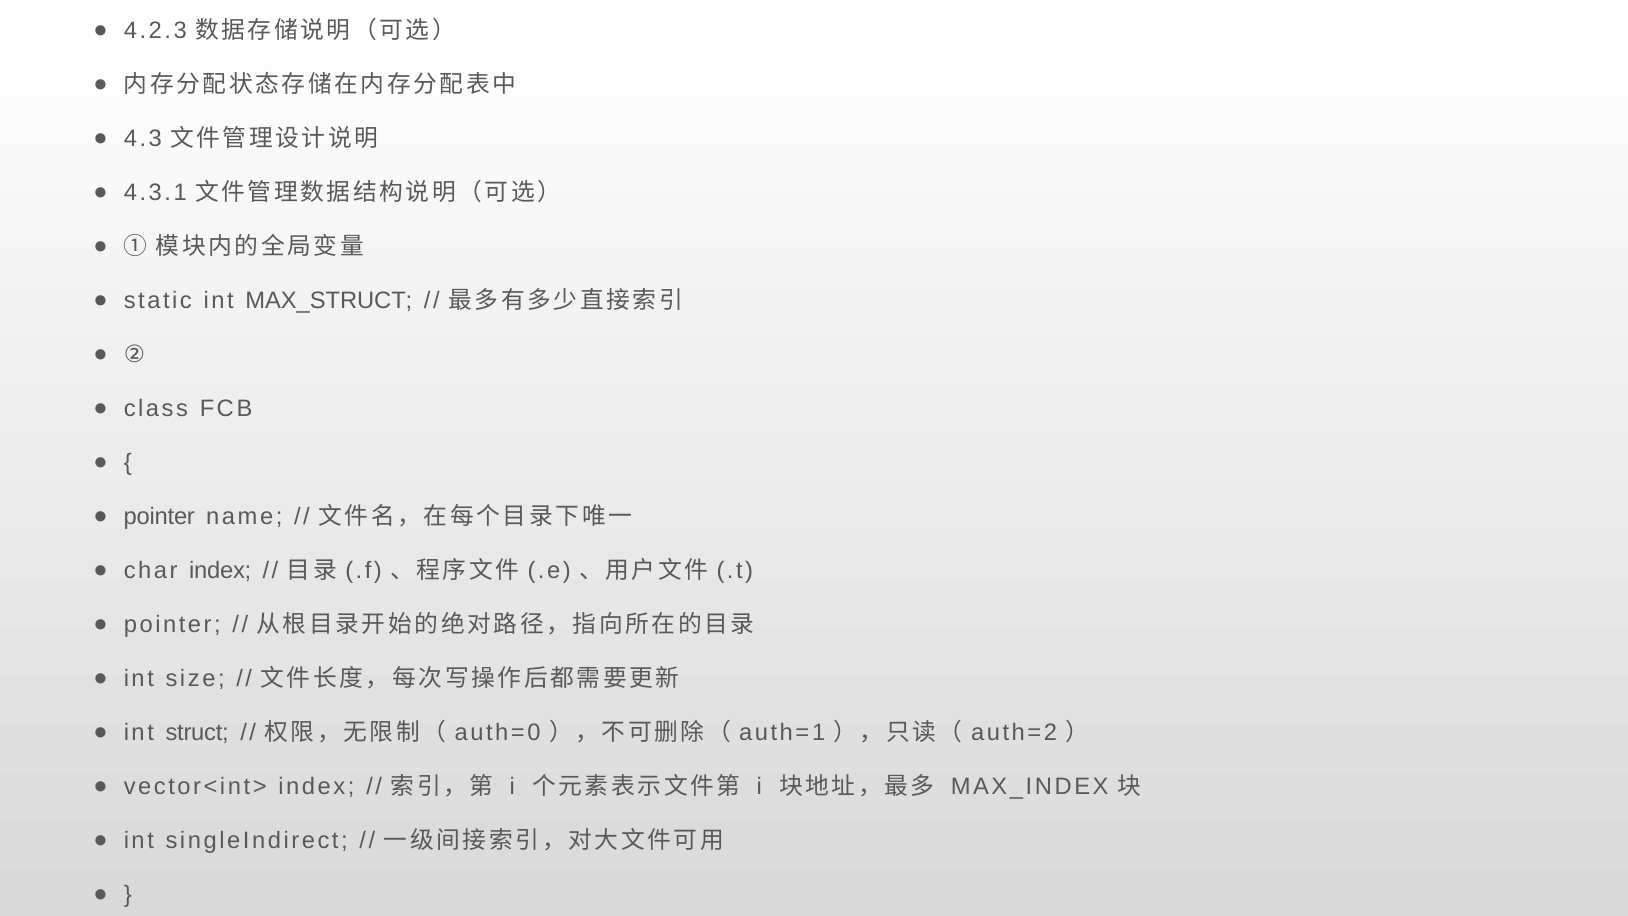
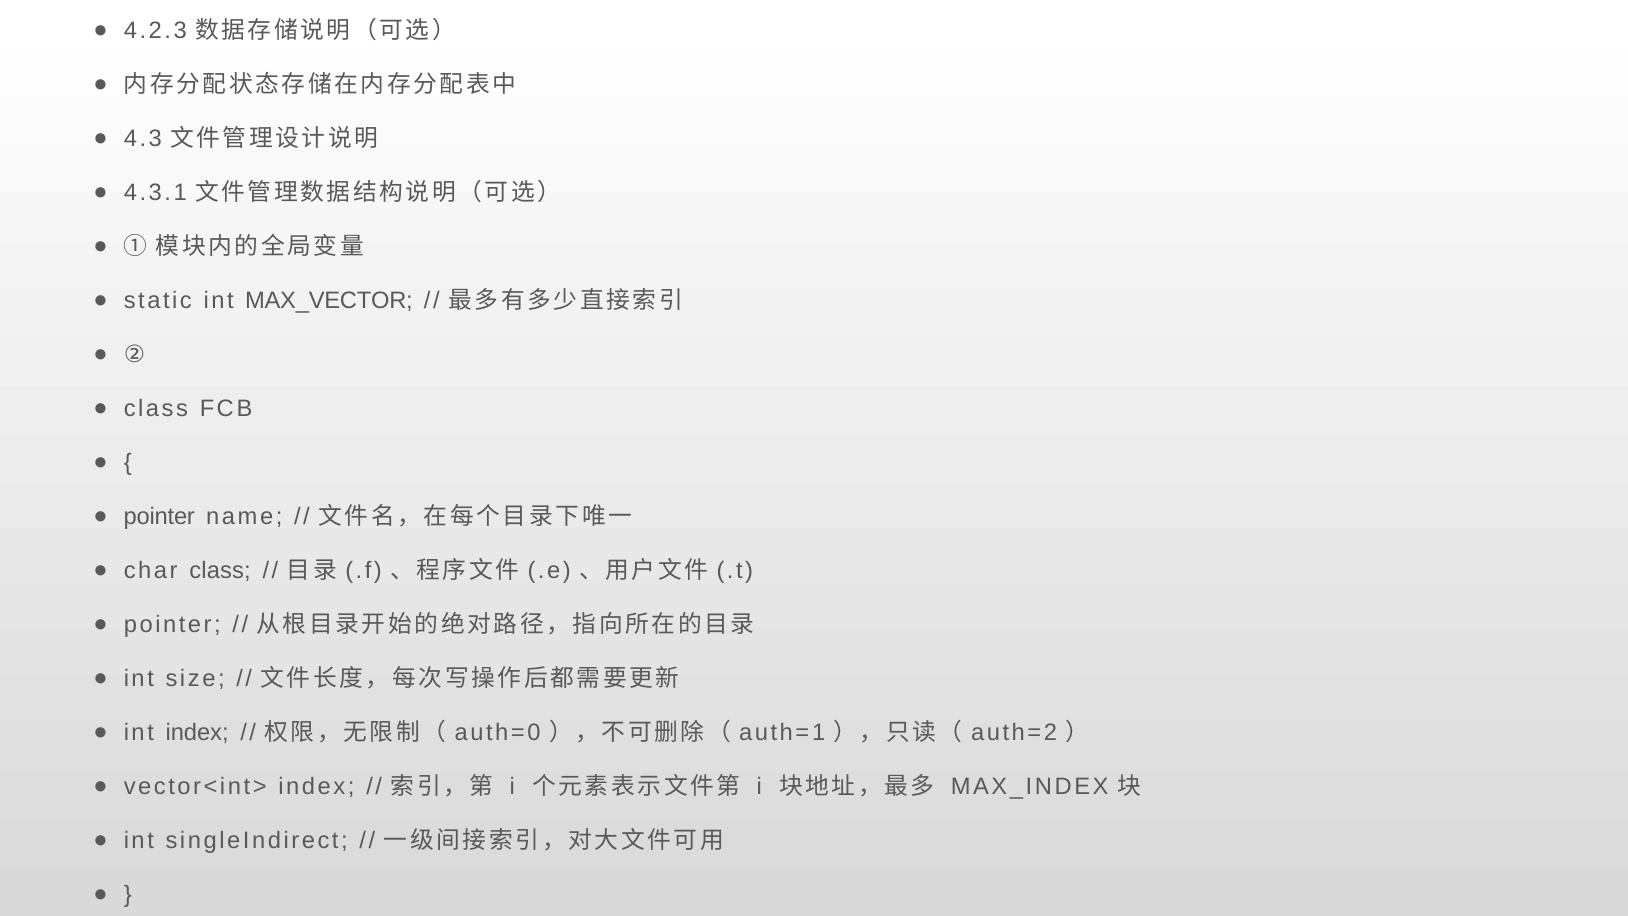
MAX_STRUCT: MAX_STRUCT -> MAX_VECTOR (329, 301)
char index: index -> class (220, 570)
int struct: struct -> index (197, 732)
